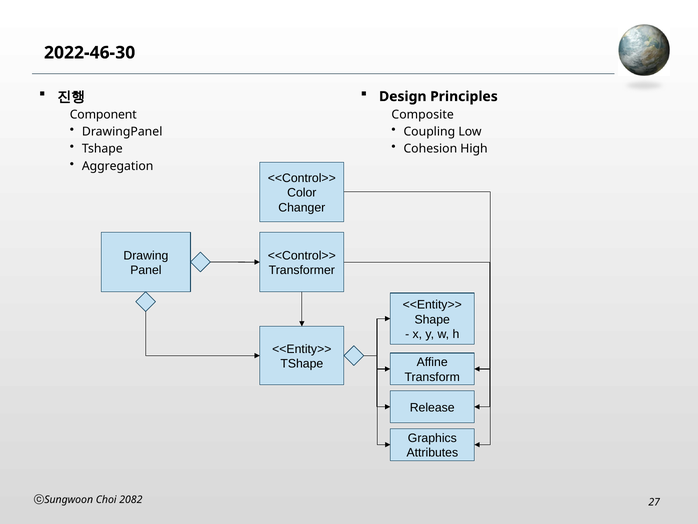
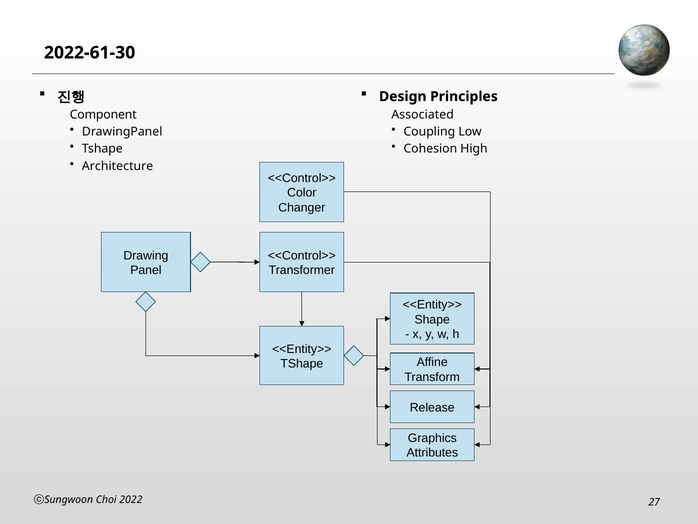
2022-46-30: 2022-46-30 -> 2022-61-30 (90, 53)
Composite: Composite -> Associated (423, 115)
Aggregation: Aggregation -> Architecture (118, 166)
2082: 2082 -> 2022 (131, 500)
